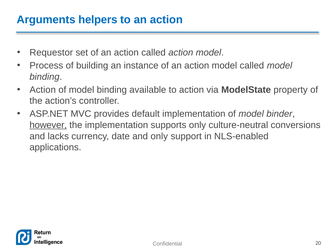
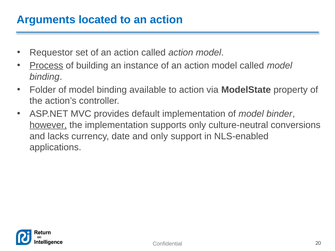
helpers: helpers -> located (98, 20)
Process underline: none -> present (46, 66)
Action: Action -> Folder (43, 90)
